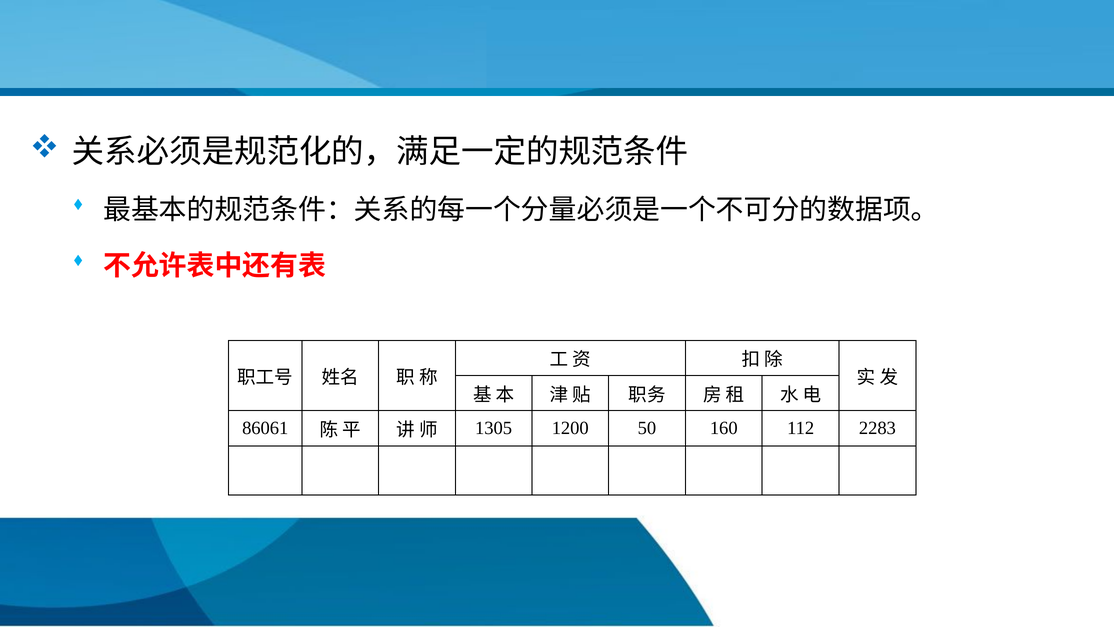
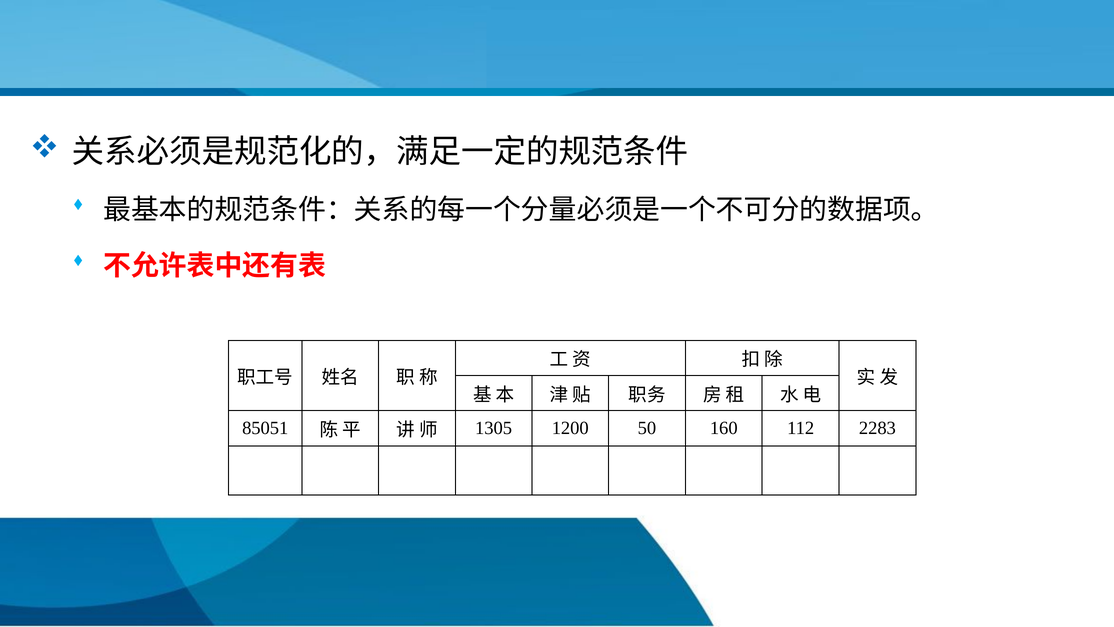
86061: 86061 -> 85051 (265, 428)
